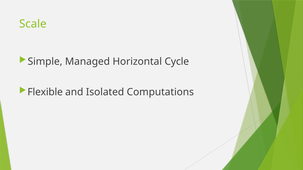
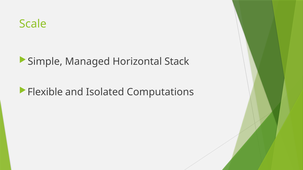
Cycle: Cycle -> Stack (177, 62)
